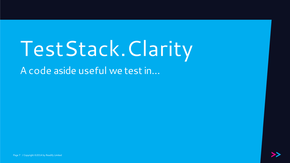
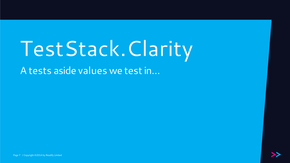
code: code -> tests (40, 71)
useful: useful -> values (93, 71)
